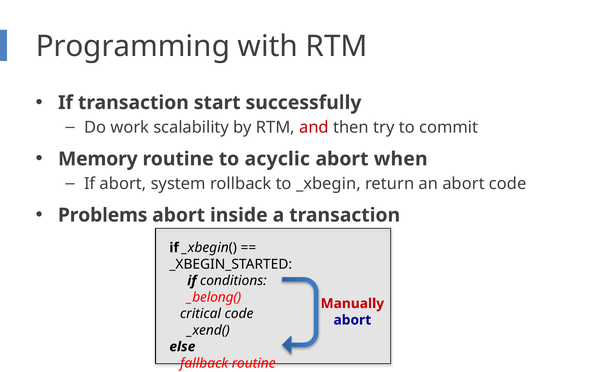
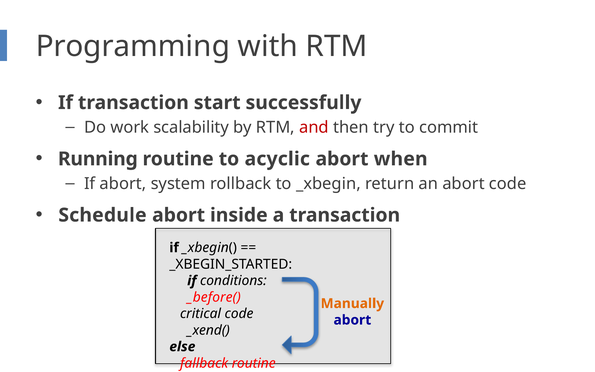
Memory: Memory -> Running (98, 159)
Problems: Problems -> Schedule (102, 215)
_belong(: _belong( -> _before( (214, 297)
Manually colour: red -> orange (352, 303)
